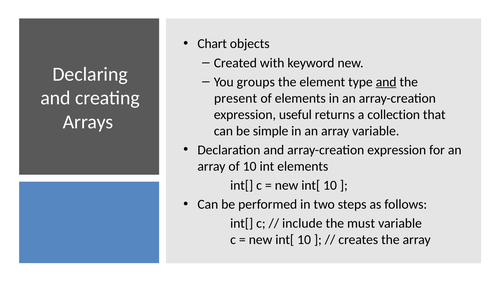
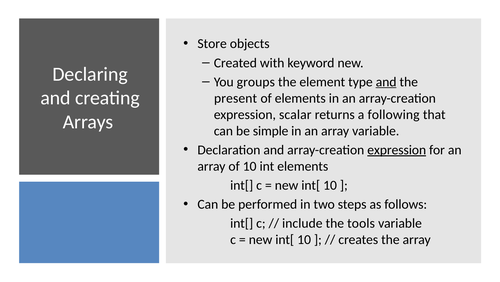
Chart: Chart -> Store (212, 44)
useful: useful -> scalar (295, 114)
collection: collection -> following (394, 114)
expression underline: none -> present (397, 150)
must: must -> tools (361, 223)
